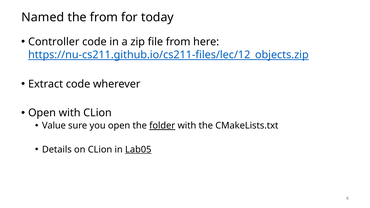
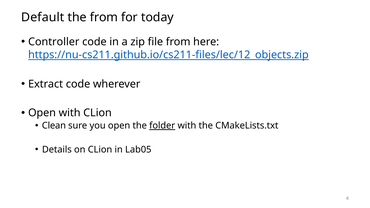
Named: Named -> Default (43, 17)
Value: Value -> Clean (54, 126)
Lab05 underline: present -> none (138, 150)
